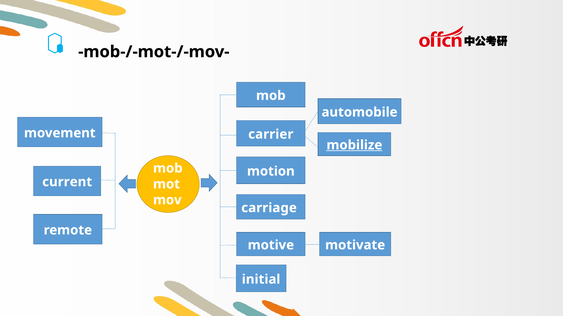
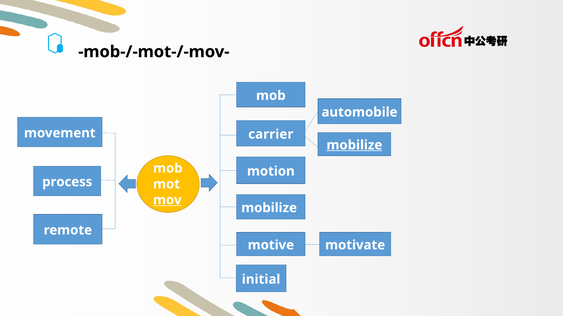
current: current -> process (67, 182)
mov underline: none -> present (167, 200)
carriage: carriage -> mobilize (269, 208)
